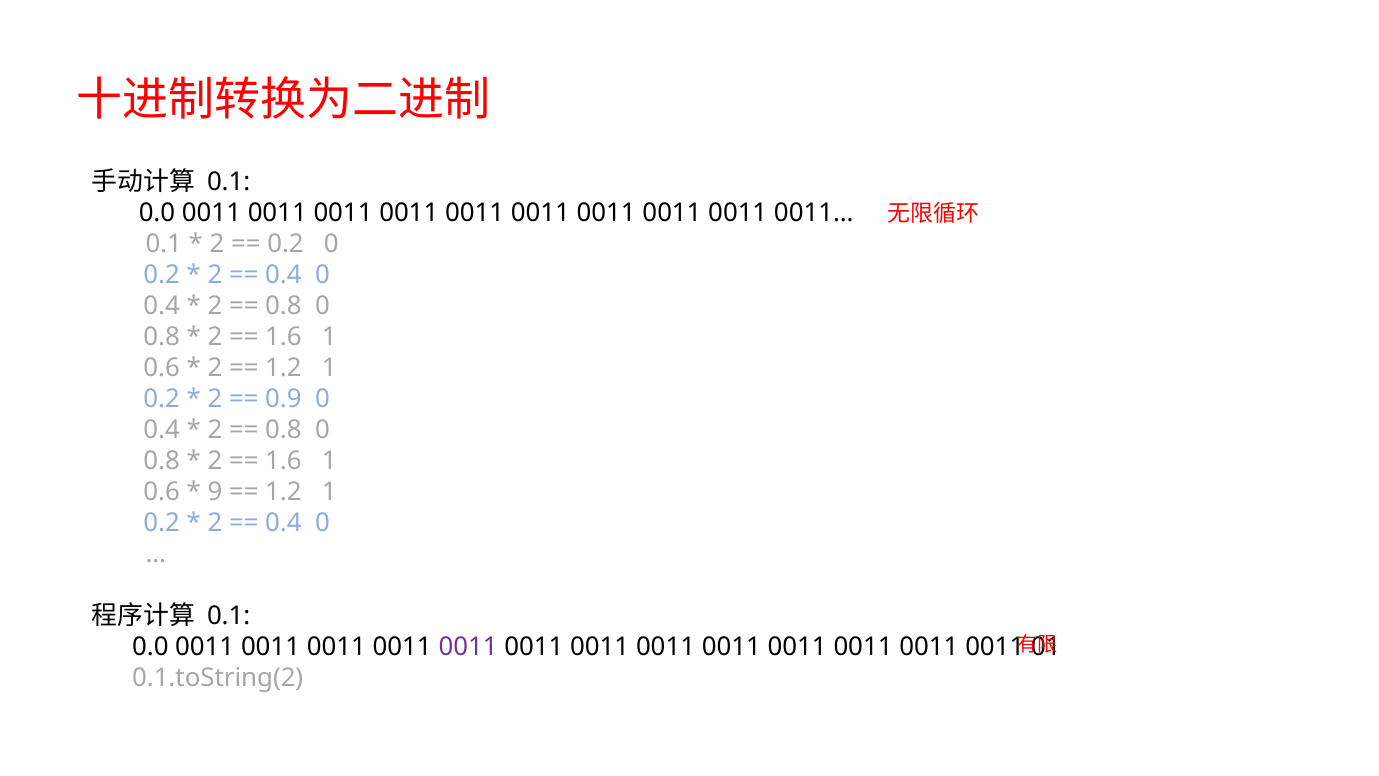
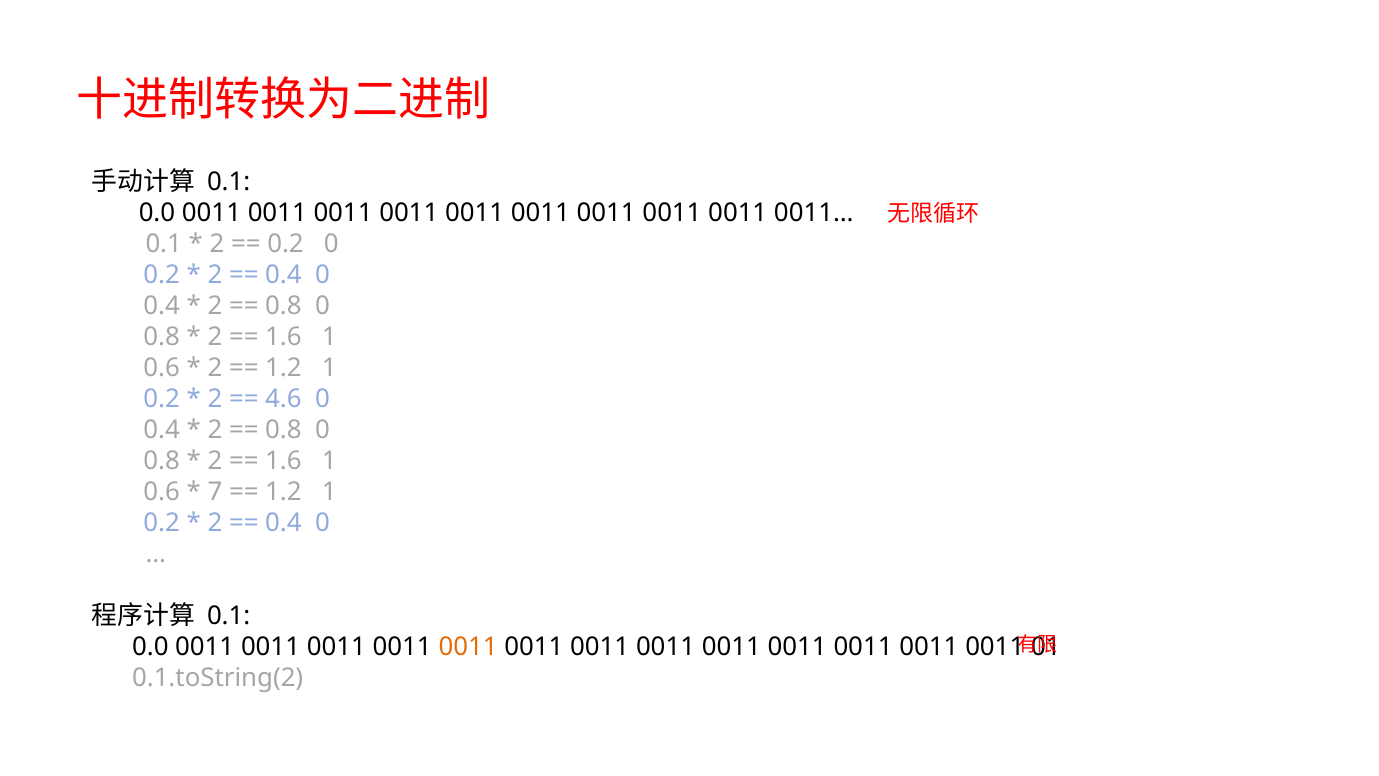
0.9: 0.9 -> 4.6 (283, 399)
9: 9 -> 7 (215, 492)
0011 colour: purple -> orange (468, 647)
